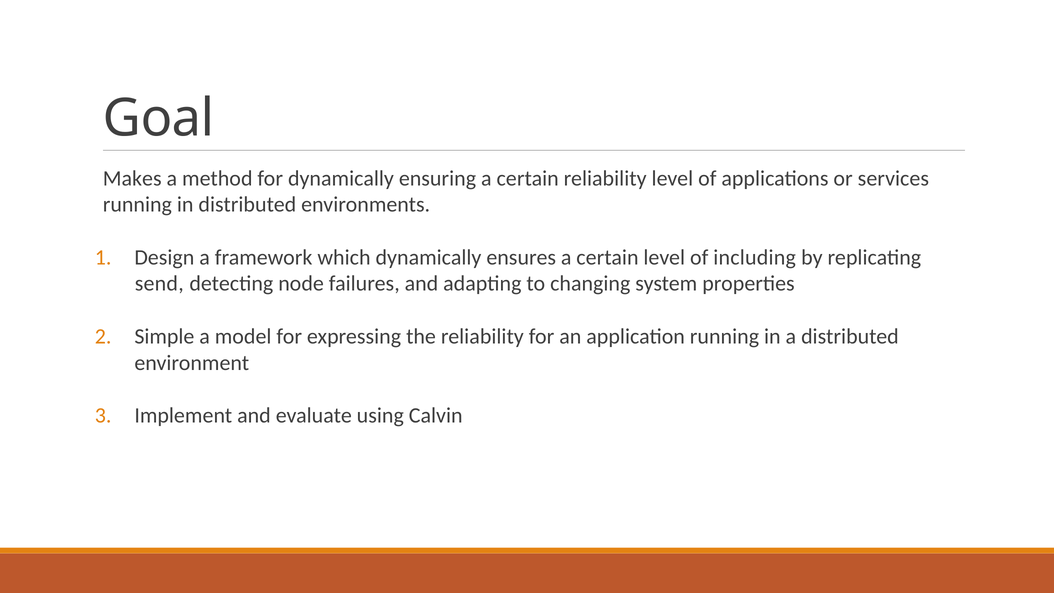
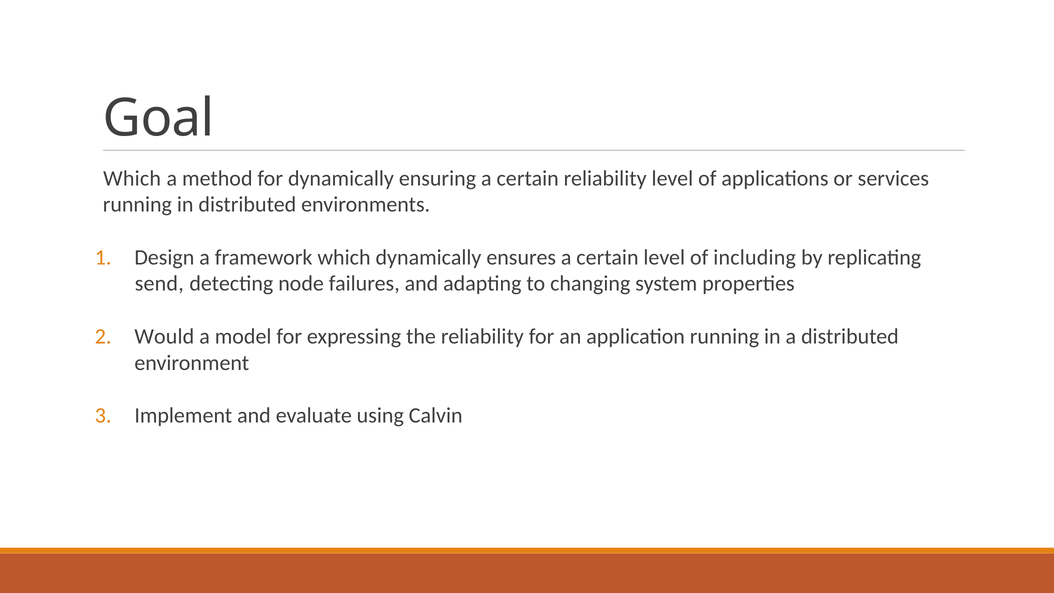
Makes: Makes -> Which (132, 178)
Simple: Simple -> Would (164, 336)
